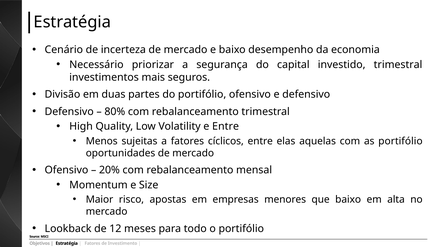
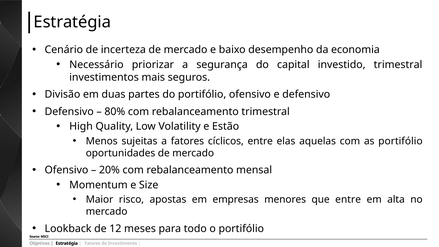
e Entre: Entre -> Estão (226, 126)
que baixo: baixo -> entre (348, 200)
